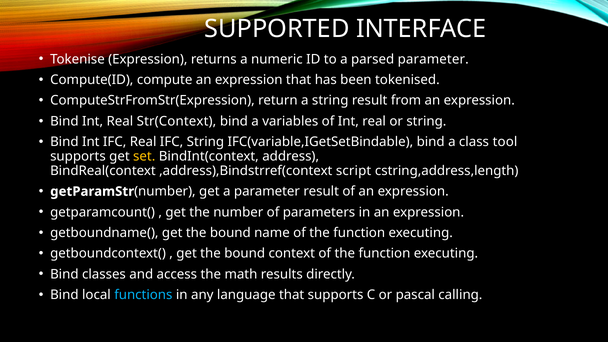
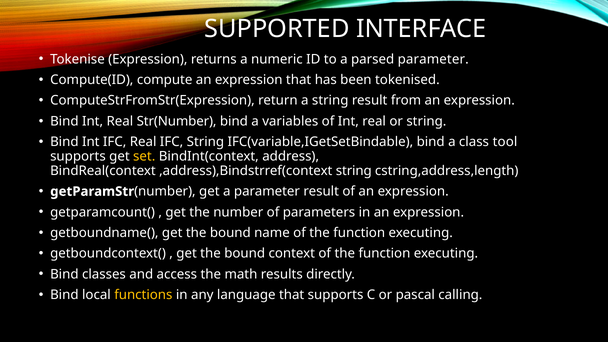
Str(Context: Str(Context -> Str(Number (177, 121)
,address),Bindstrref(context script: script -> string (354, 171)
functions colour: light blue -> yellow (143, 295)
